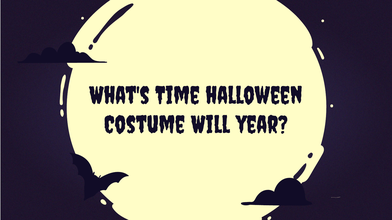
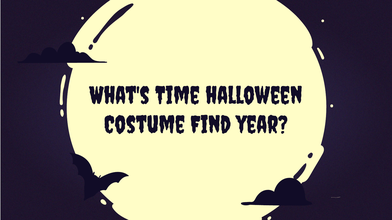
Will: Will -> Find (211, 125)
